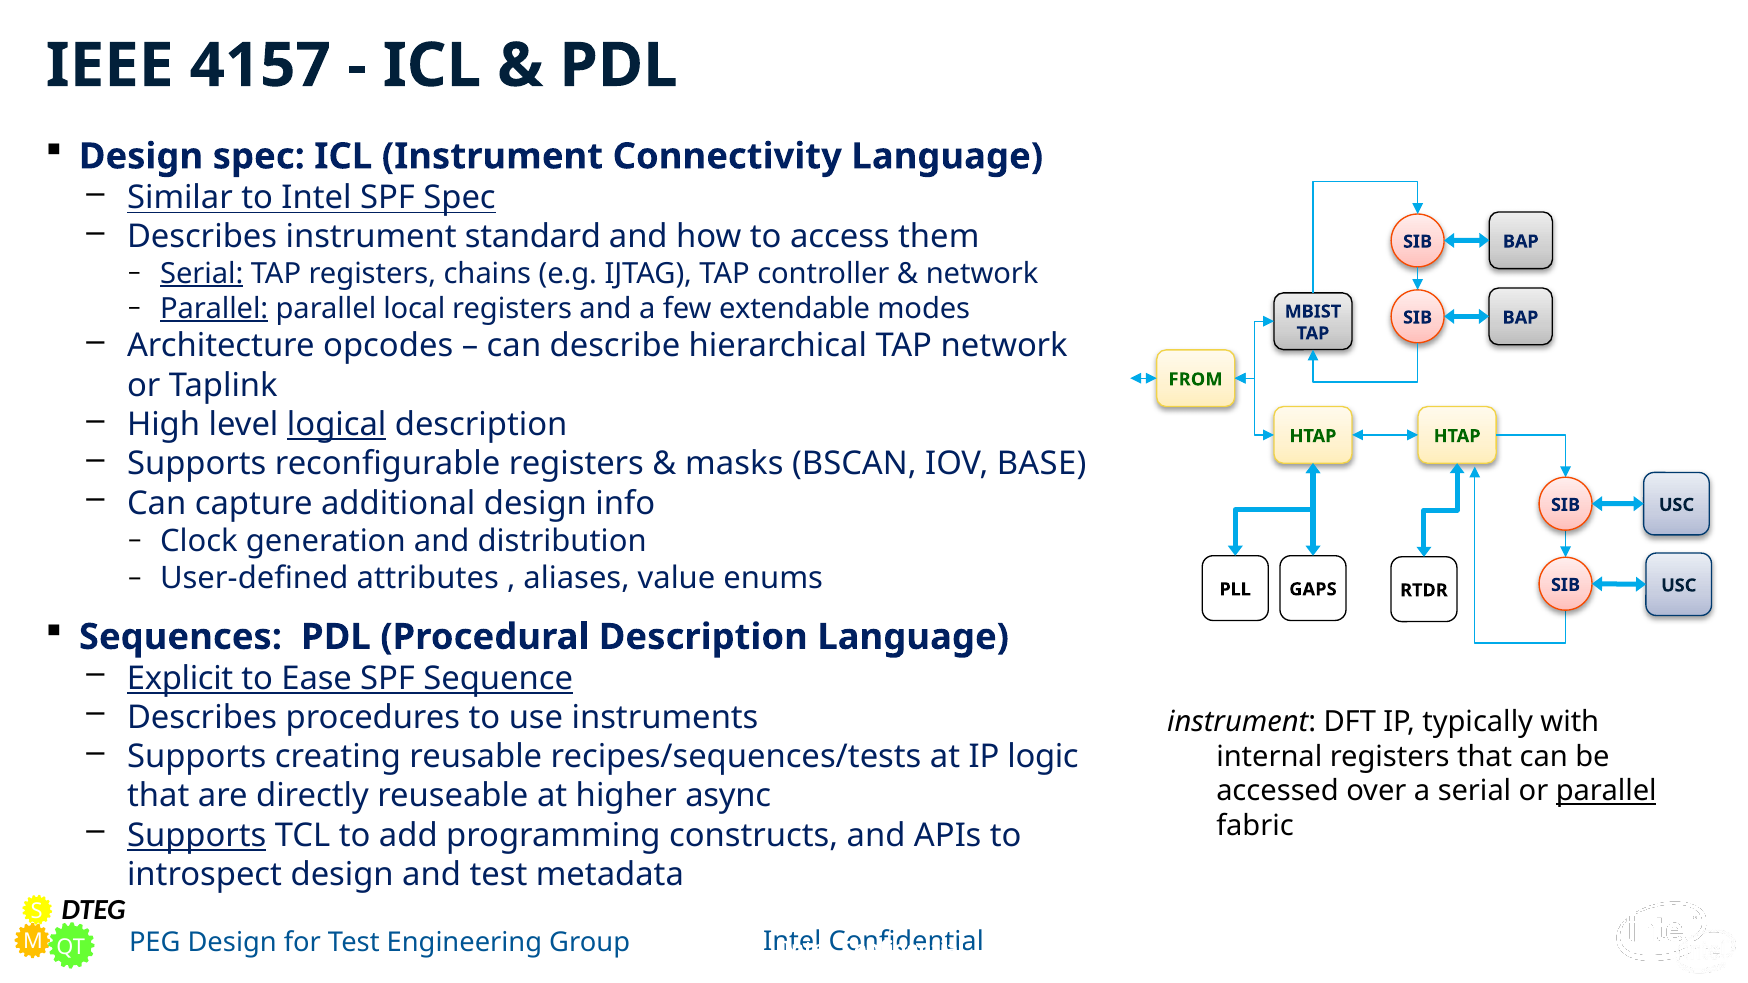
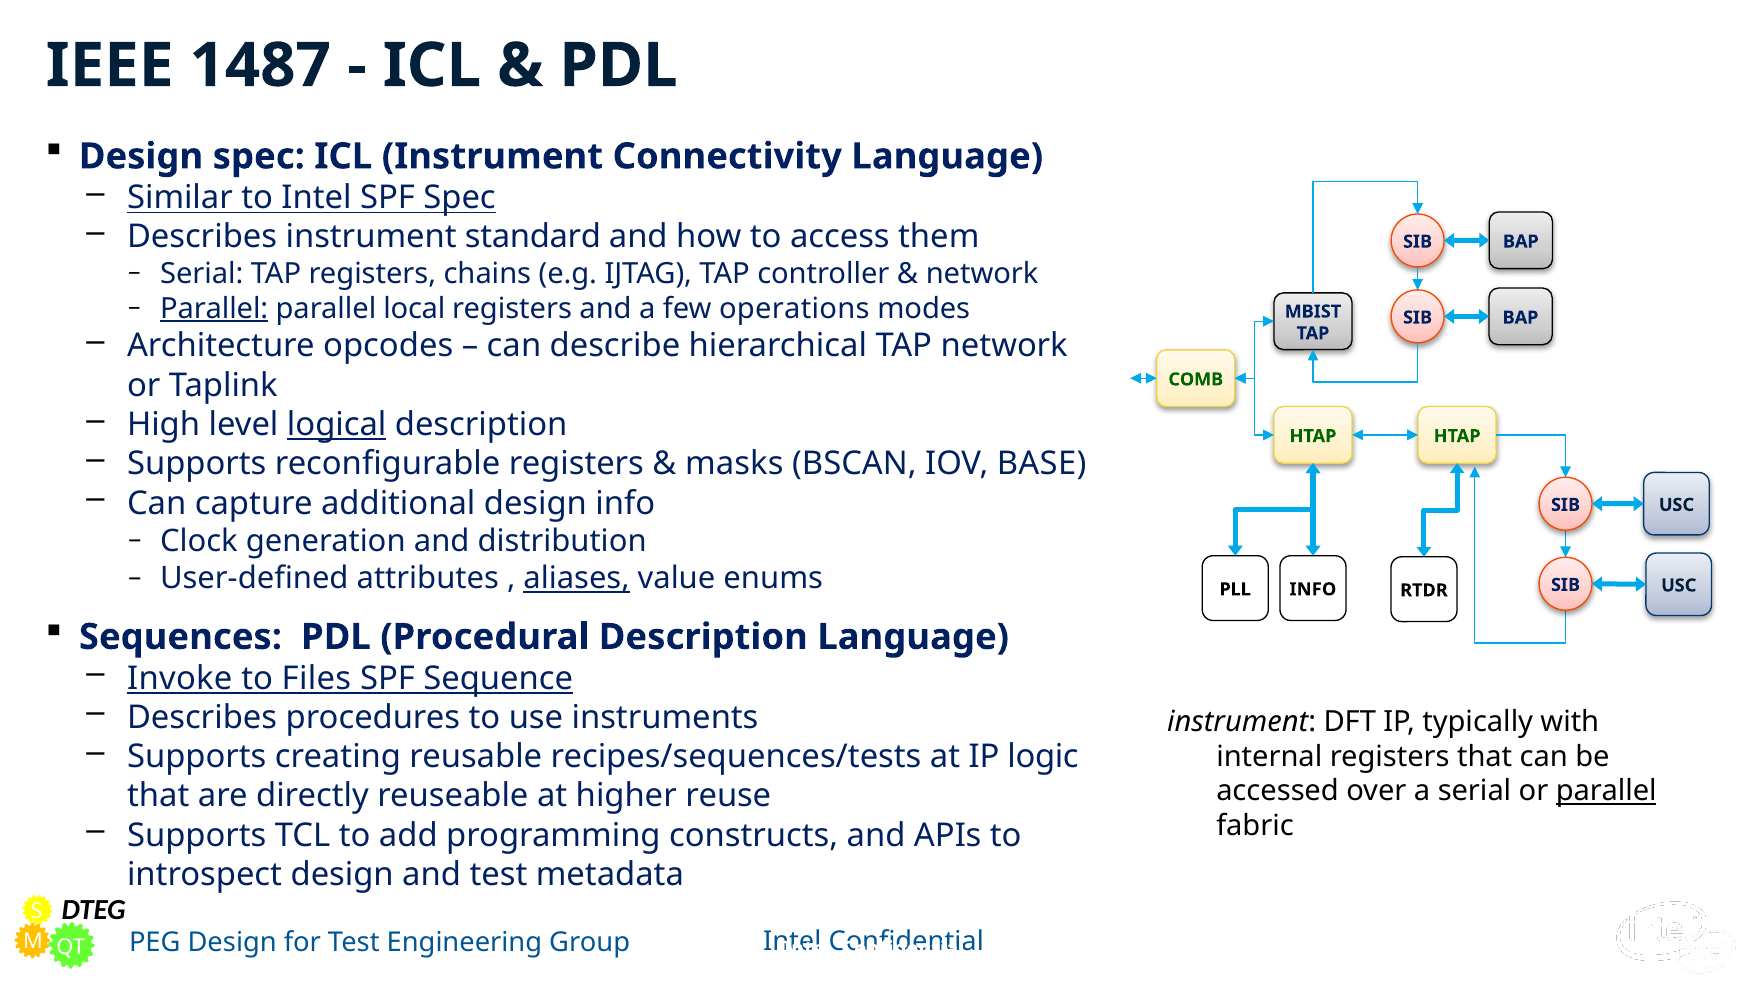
4157: 4157 -> 1487 (260, 66)
Serial underline: present -> none (202, 274)
extendable: extendable -> operations (794, 309)
FROM: FROM -> COMB (1196, 380)
aliases underline: none -> present (576, 579)
PLL GAPS: GAPS -> INFO (1313, 589)
Explicit: Explicit -> Invoke (180, 678)
Ease: Ease -> Files (316, 678)
async: async -> reuse (728, 796)
Supports underline: present -> none (197, 836)
